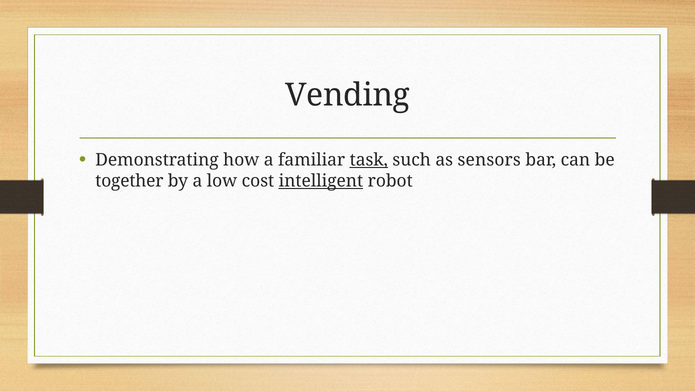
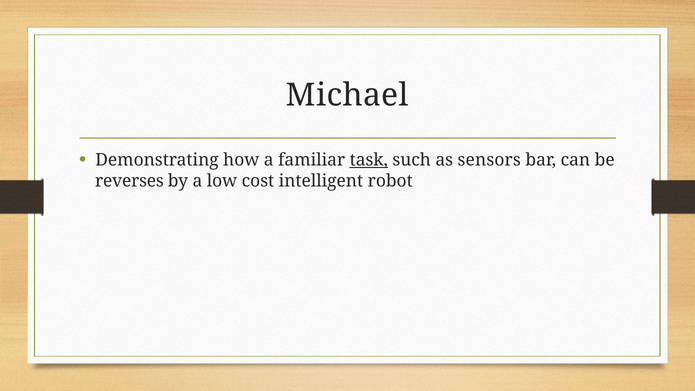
Vending: Vending -> Michael (347, 95)
together: together -> reverses (129, 181)
intelligent underline: present -> none (321, 181)
